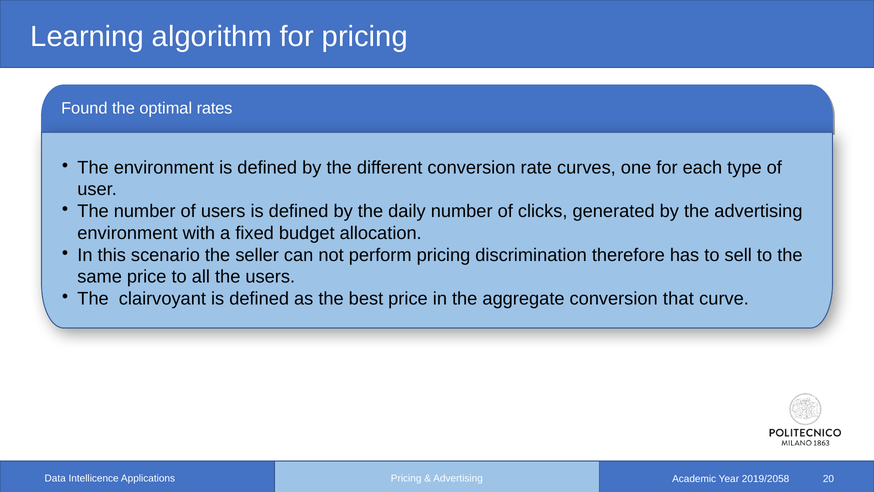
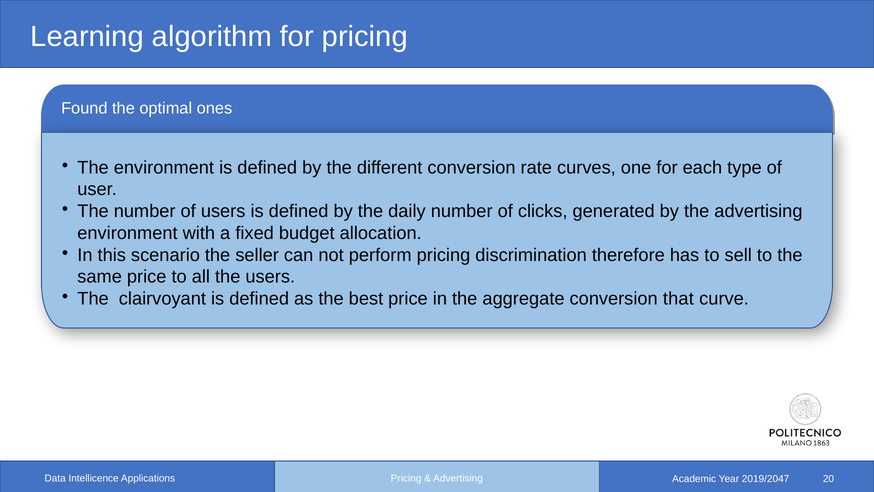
rates: rates -> ones (214, 108)
2019/2058: 2019/2058 -> 2019/2047 (766, 478)
